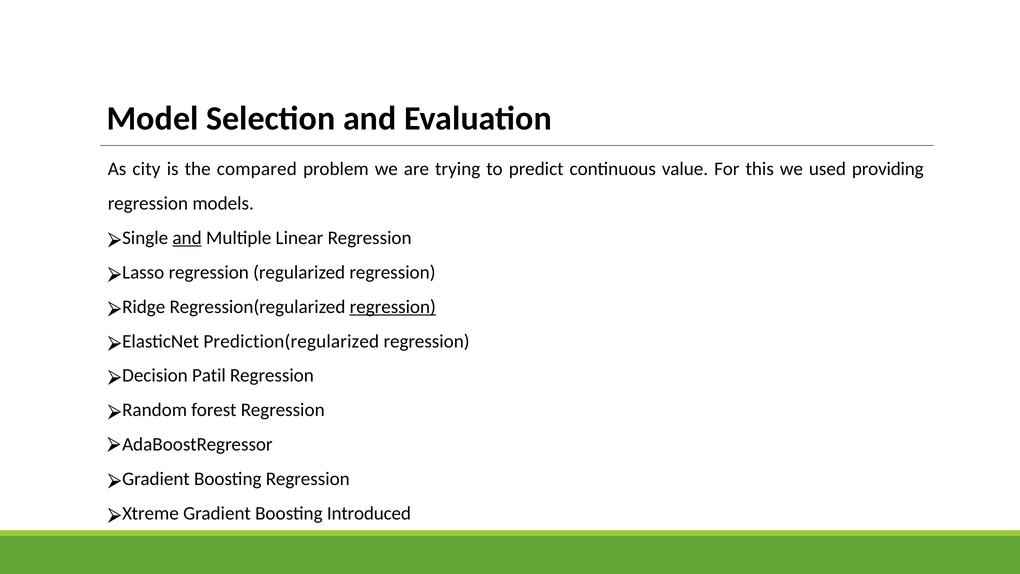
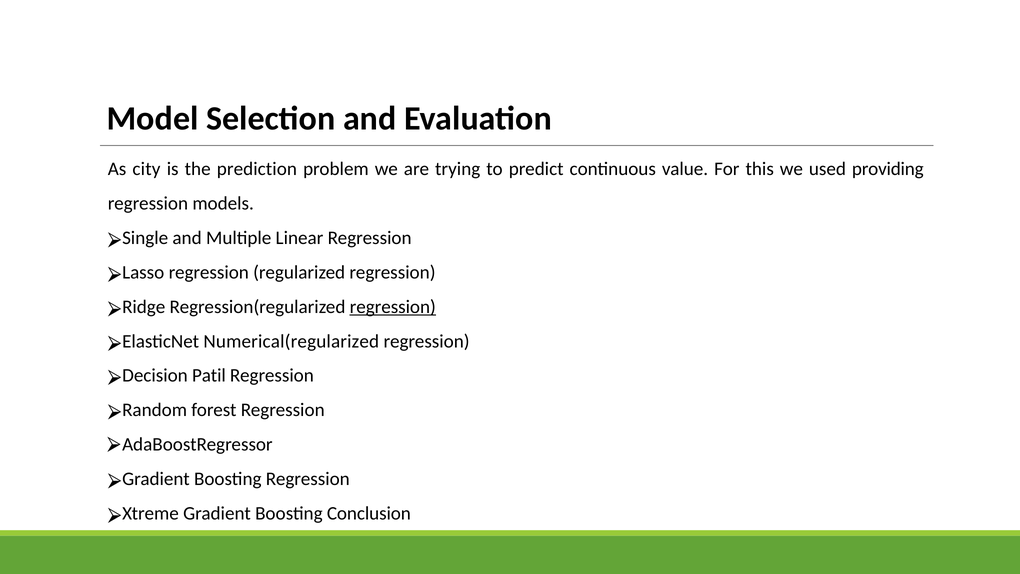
compared: compared -> prediction (257, 169)
and underline: present -> none (187, 238)
Prediction(regularized: Prediction(regularized -> Numerical(regularized (291, 341)
Introduced: Introduced -> Conclusion (369, 513)
